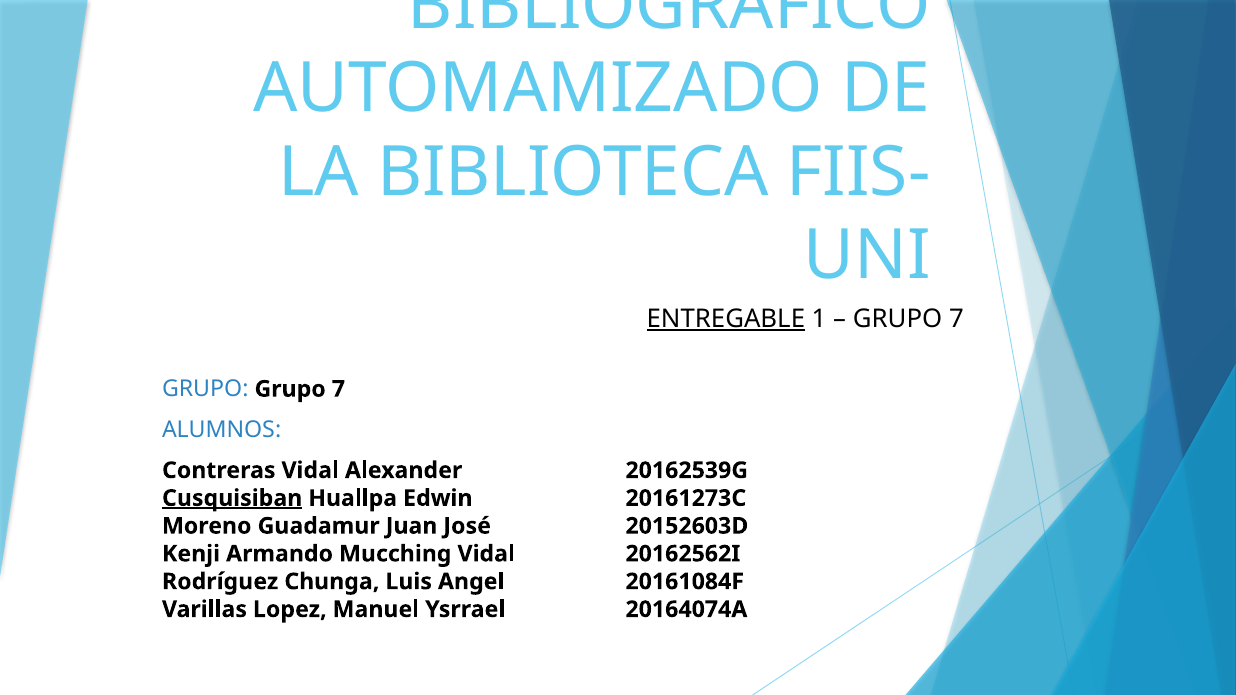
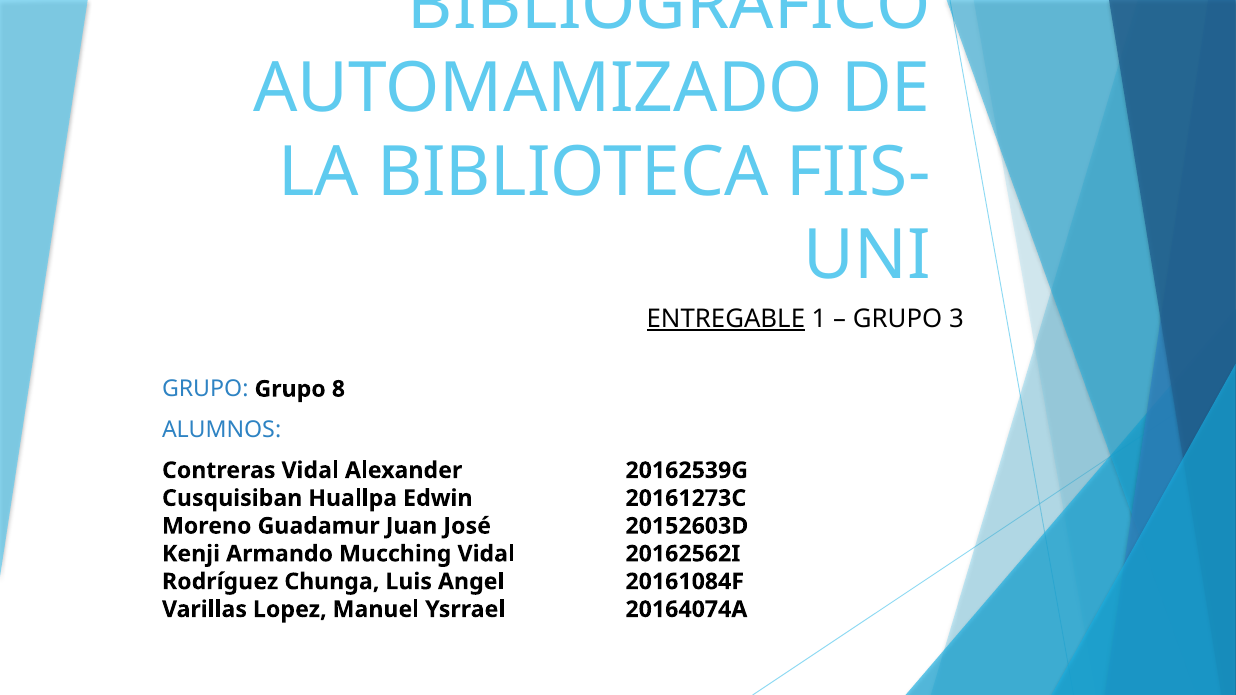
7: 7 -> 3 (956, 319)
GRUPO Grupo 7: 7 -> 8 (338, 389)
Cusquisiban underline: present -> none (232, 498)
